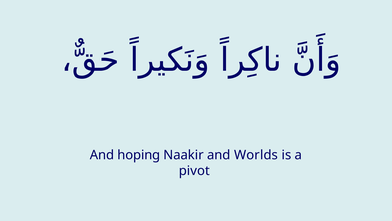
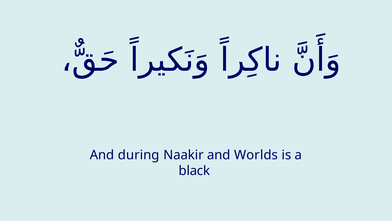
hoping: hoping -> during (139, 155)
pivot: pivot -> black (194, 170)
